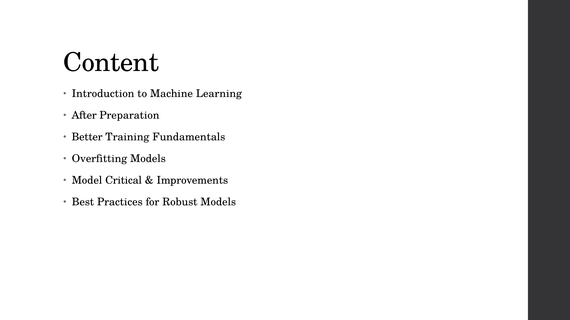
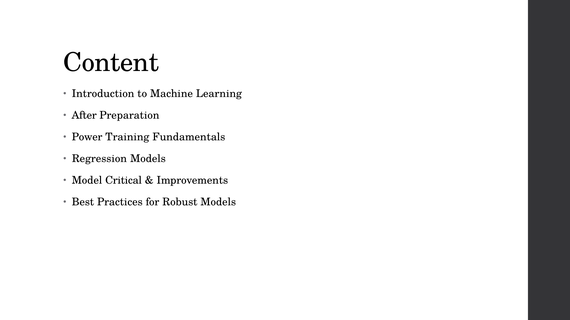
Better: Better -> Power (87, 137)
Overfitting: Overfitting -> Regression (99, 159)
